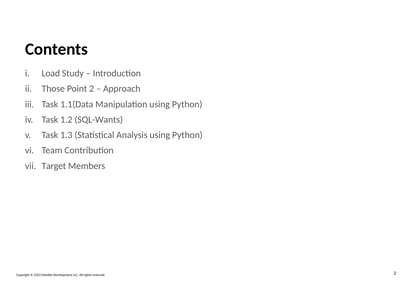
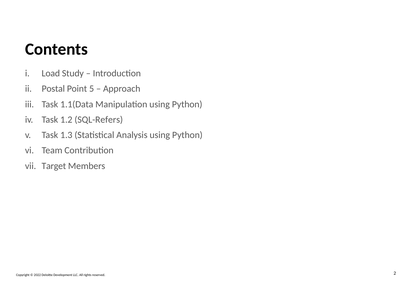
Those: Those -> Postal (53, 89)
Point 2: 2 -> 5 (92, 89)
SQL-Wants: SQL-Wants -> SQL-Refers (99, 120)
